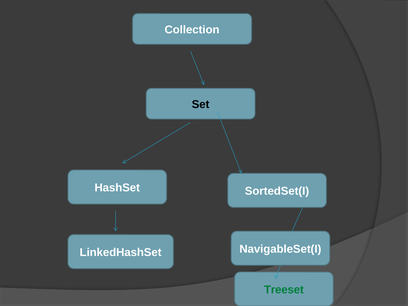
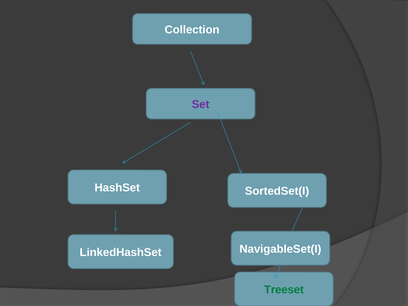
Set colour: black -> purple (201, 104)
